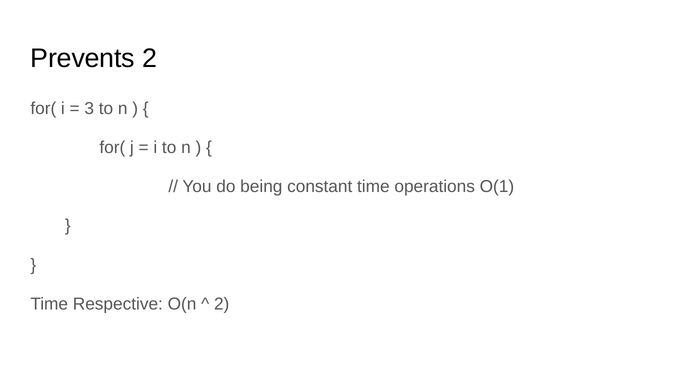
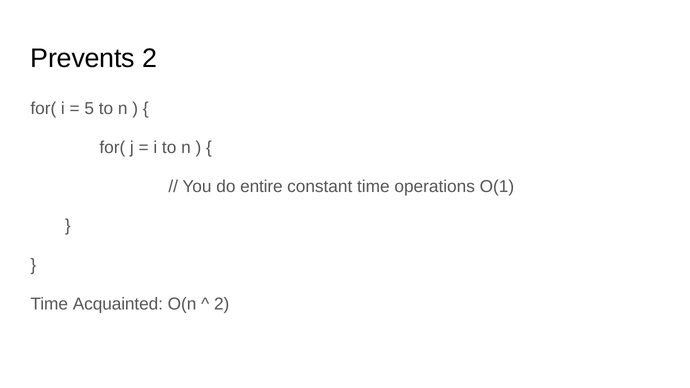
3: 3 -> 5 (89, 109)
being: being -> entire (261, 187)
Respective: Respective -> Acquainted (118, 304)
